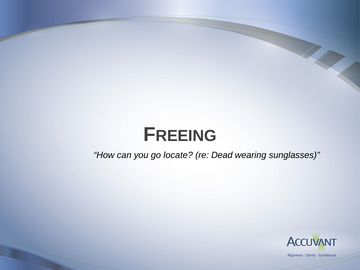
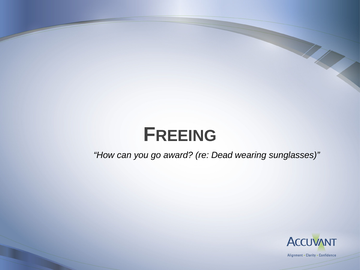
locate: locate -> award (178, 155)
